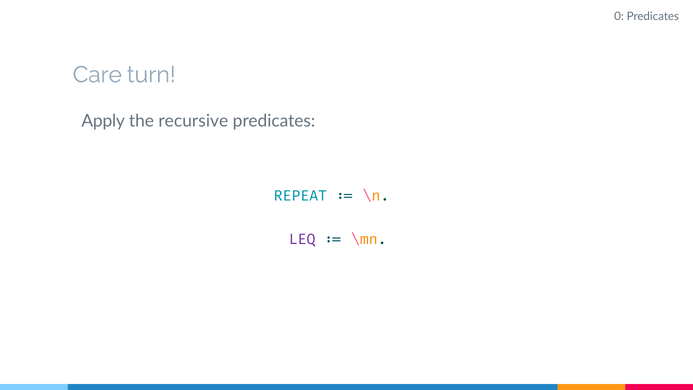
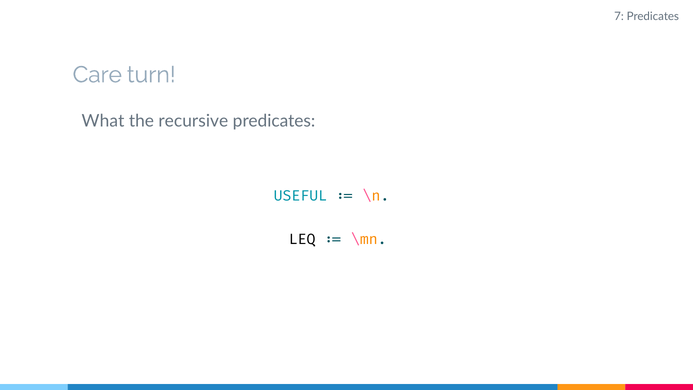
0: 0 -> 7 (619, 16)
Apply: Apply -> What (103, 121)
REPEAT: REPEAT -> USEFUL (300, 196)
LEQ colour: purple -> black (302, 240)
